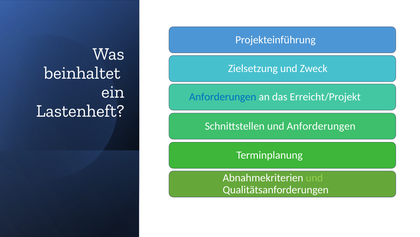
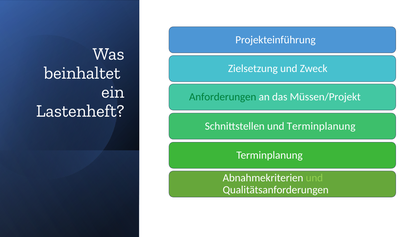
Anforderungen colour: blue -> green (223, 97)
Erreicht/Projekt: Erreicht/Projekt -> Müssen/Projekt (325, 97)
und Anforderungen: Anforderungen -> Terminplanung (321, 126)
